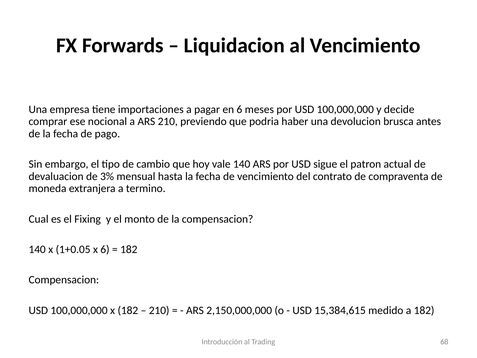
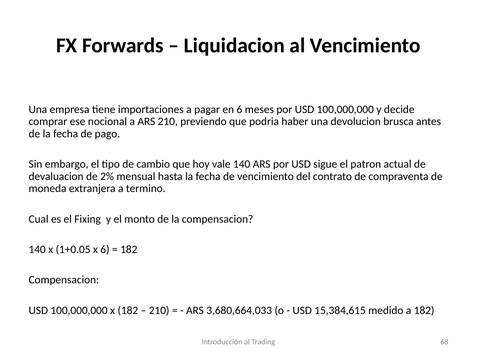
3%: 3% -> 2% (107, 176)
2,150,000,000: 2,150,000,000 -> 3,680,664,033 (239, 310)
